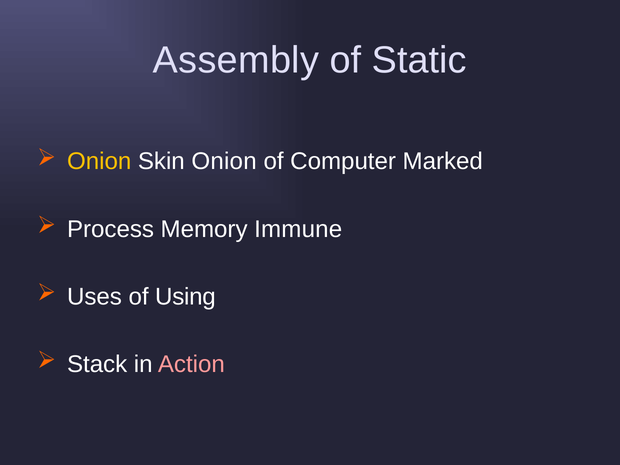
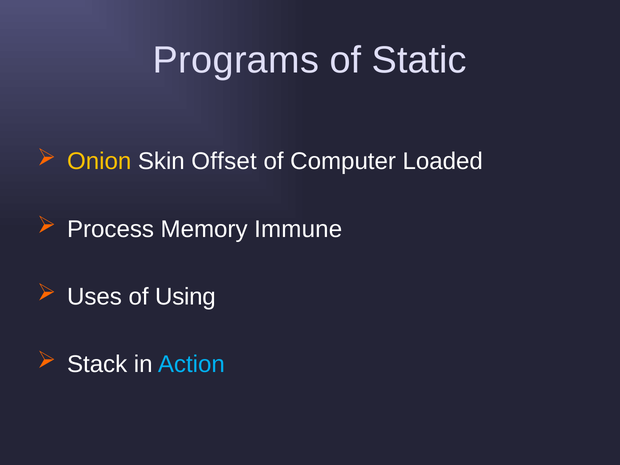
Assembly: Assembly -> Programs (236, 60)
Skin Onion: Onion -> Offset (224, 162)
Marked: Marked -> Loaded (443, 162)
Action colour: pink -> light blue (191, 364)
